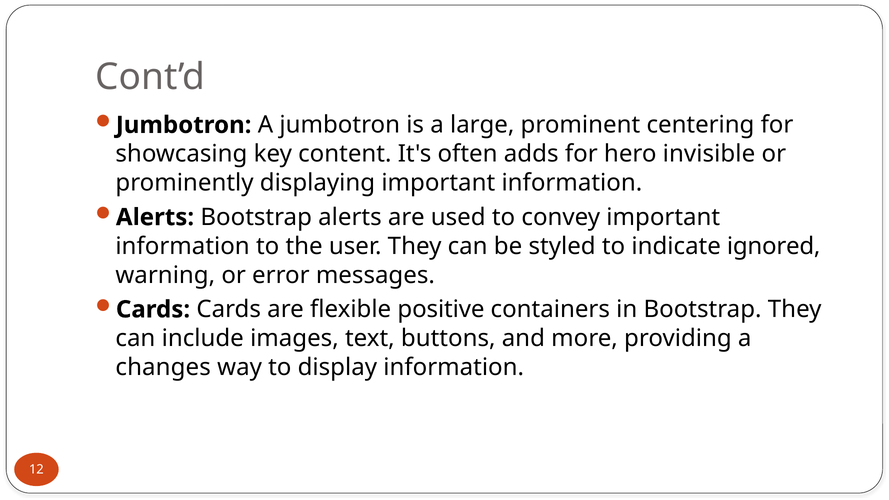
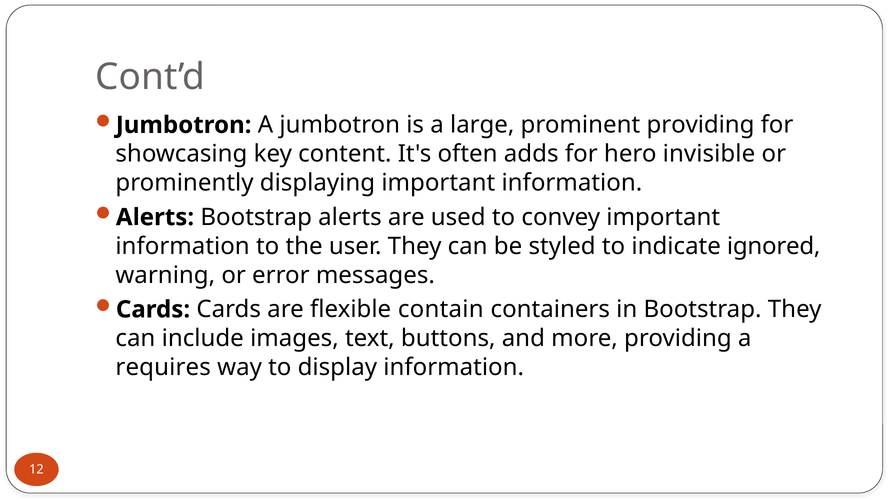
prominent centering: centering -> providing (701, 125)
positive: positive -> contain (441, 310)
changes: changes -> requires (163, 367)
